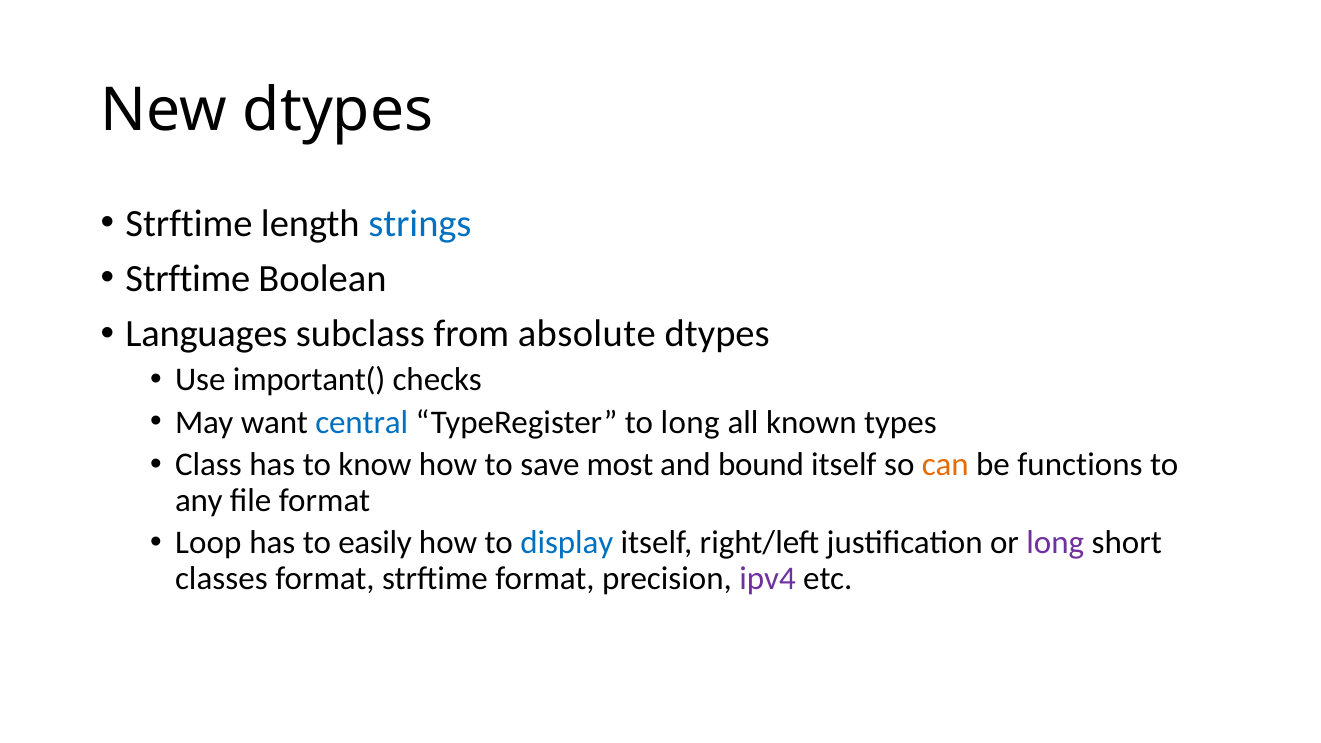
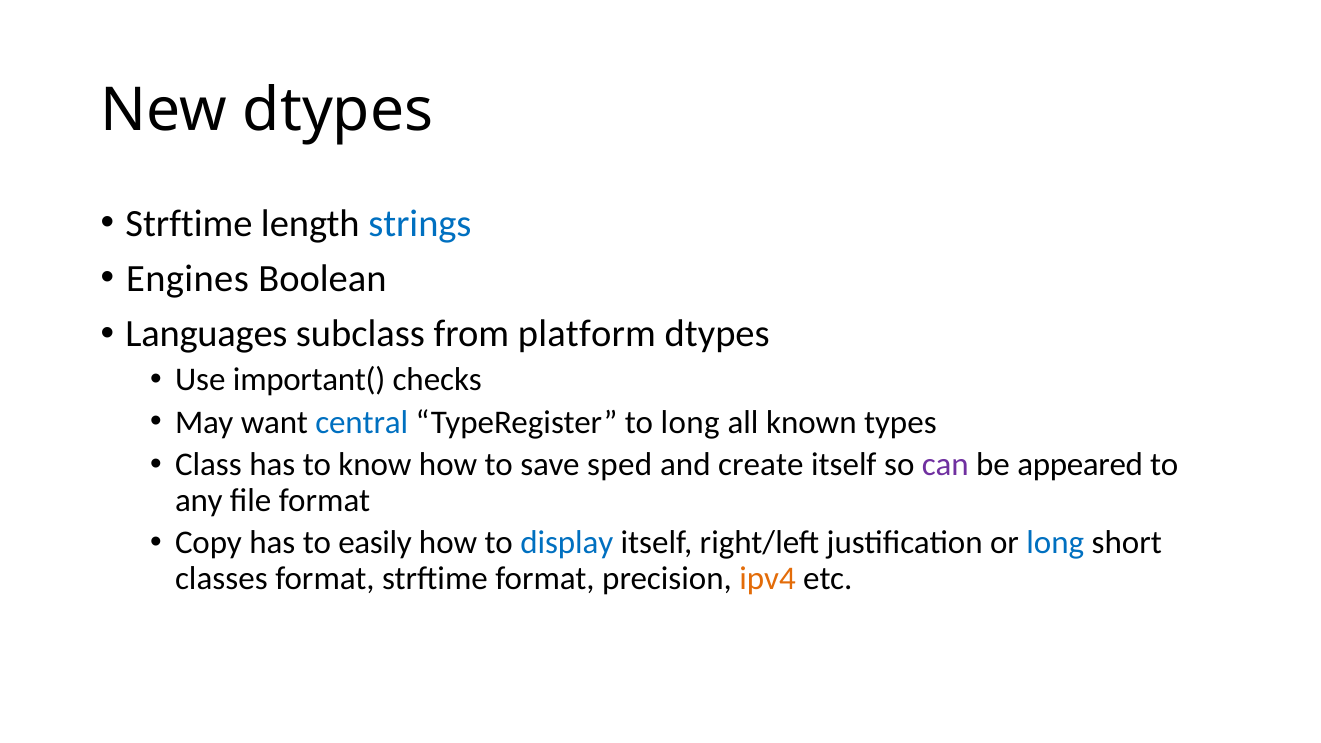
Strftime: Strftime -> Engines (187, 279)
absolute: absolute -> platform (587, 334)
most: most -> sped (620, 465)
bound: bound -> create (761, 465)
can colour: orange -> purple (945, 465)
functions: functions -> appeared (1080, 465)
Loop: Loop -> Copy (208, 543)
long colour: purple -> blue (1055, 543)
ipv4 colour: purple -> orange (767, 579)
